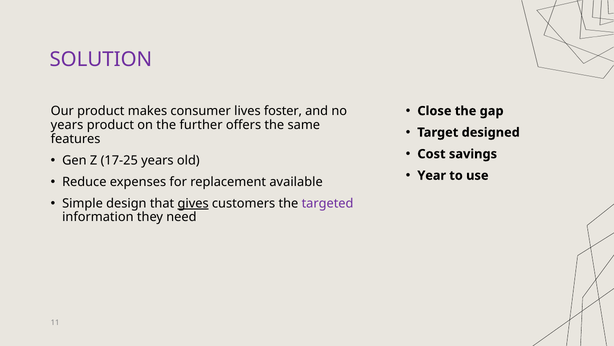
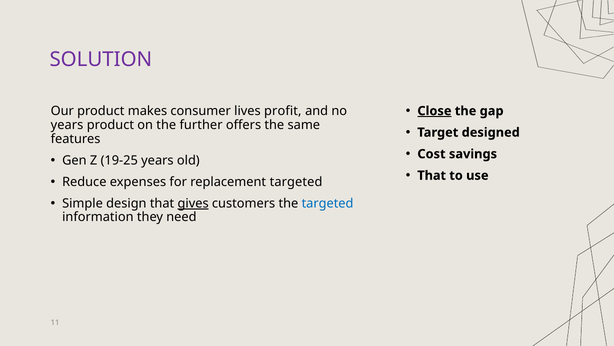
Close underline: none -> present (434, 111)
foster: foster -> profit (283, 111)
17-25: 17-25 -> 19-25 (119, 160)
Year: Year -> That (432, 175)
replacement available: available -> targeted (296, 182)
targeted colour: purple -> blue (328, 203)
